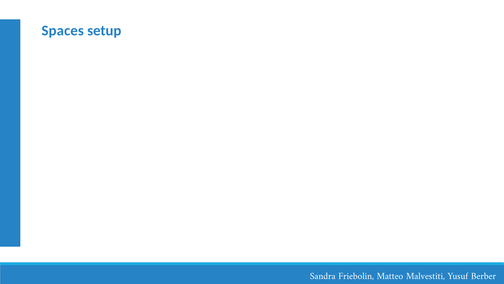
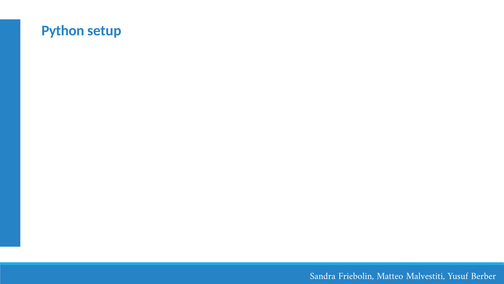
Spaces: Spaces -> Python (63, 31)
